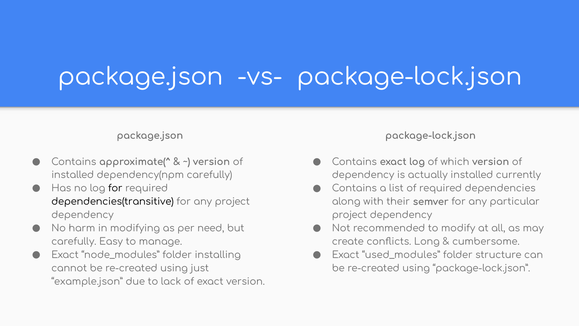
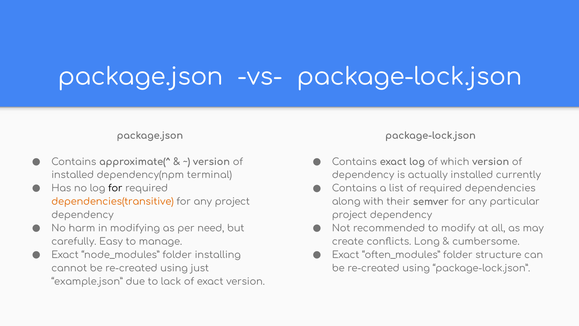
dependency(npm carefully: carefully -> terminal (209, 175)
dependencies(transitive colour: black -> orange (113, 202)
used_modules: used_modules -> often_modules (401, 255)
